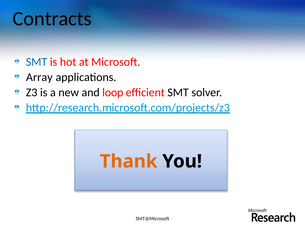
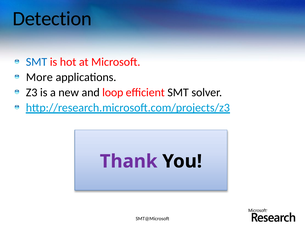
Contracts: Contracts -> Detection (52, 19)
Array: Array -> More (39, 77)
Thank colour: orange -> purple (129, 161)
